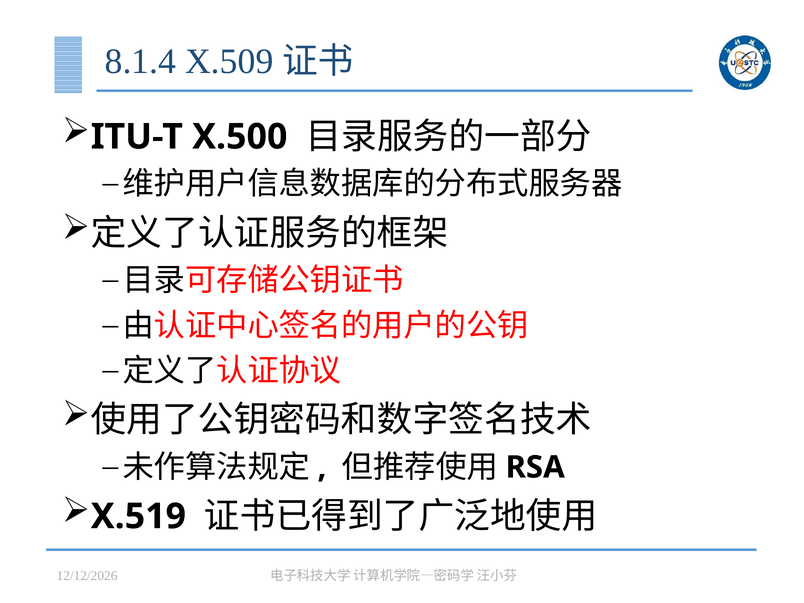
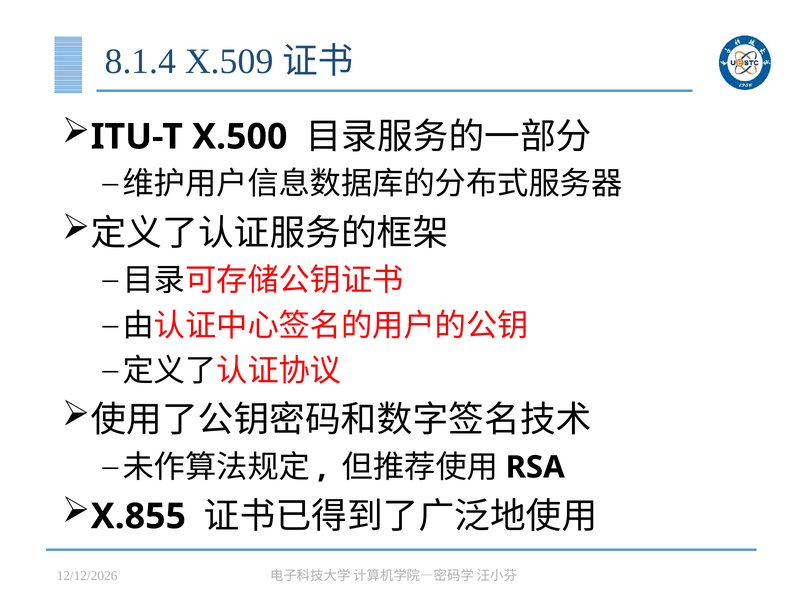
X.519: X.519 -> X.855 (138, 516)
